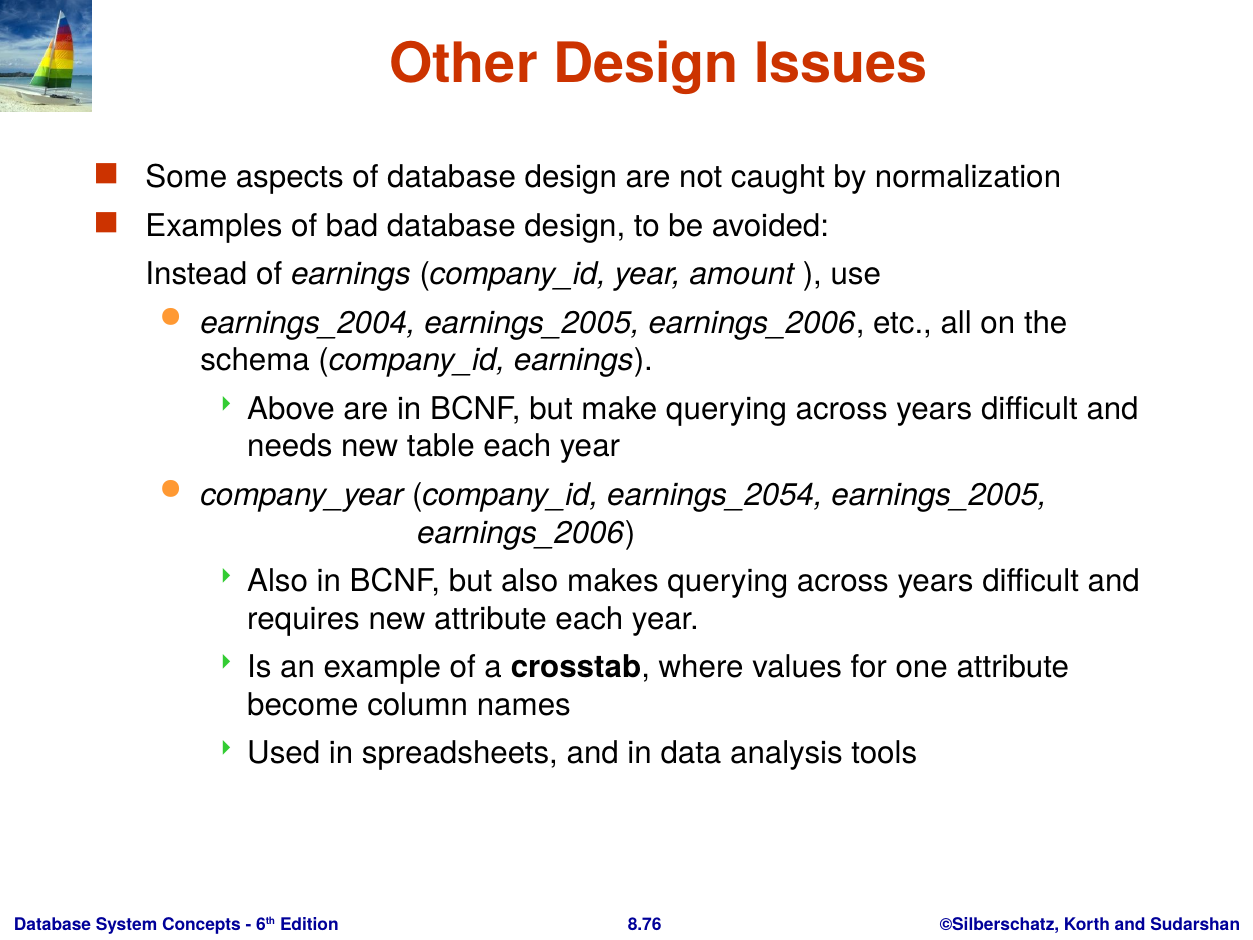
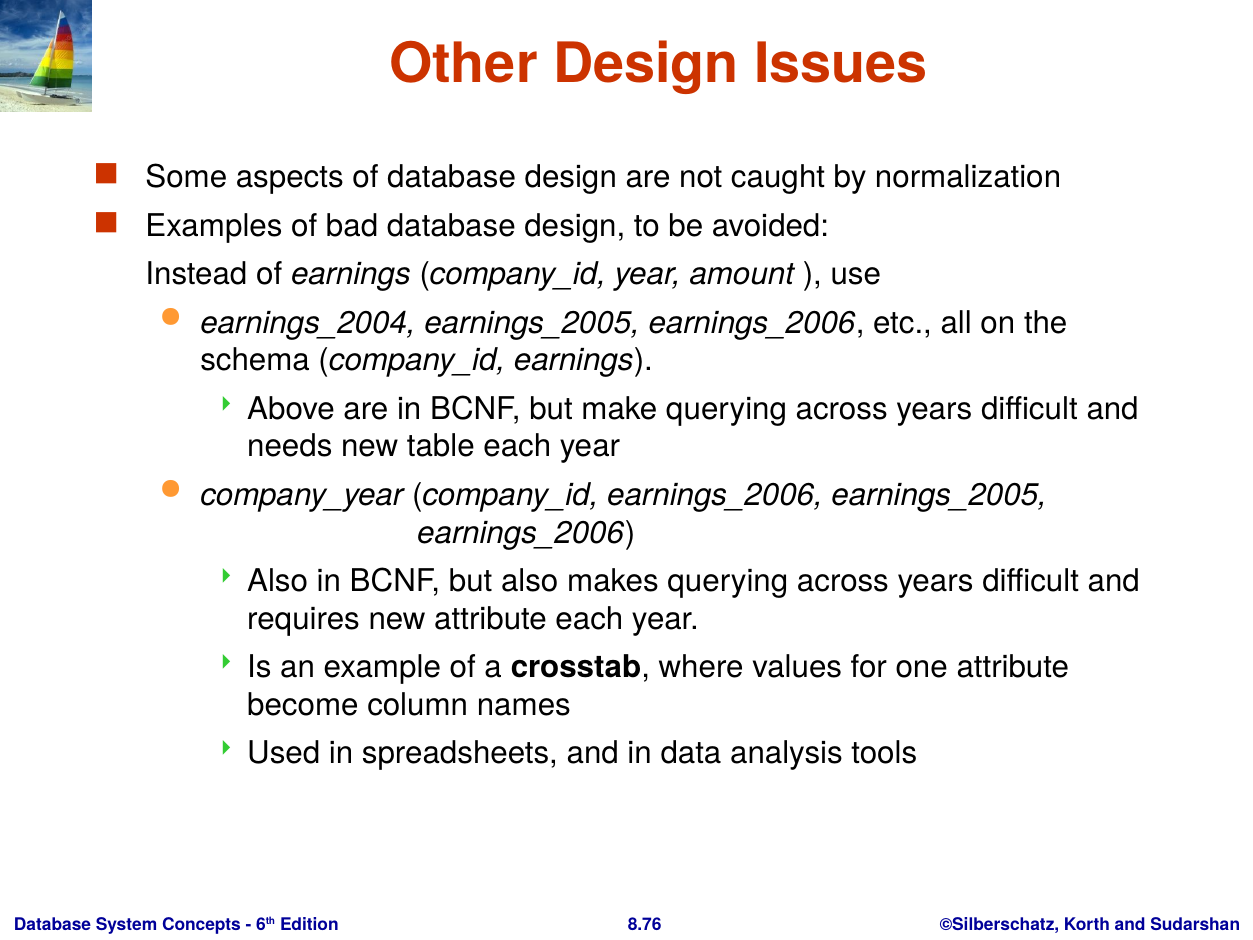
company_id earnings_2054: earnings_2054 -> earnings_2006 (715, 495)
